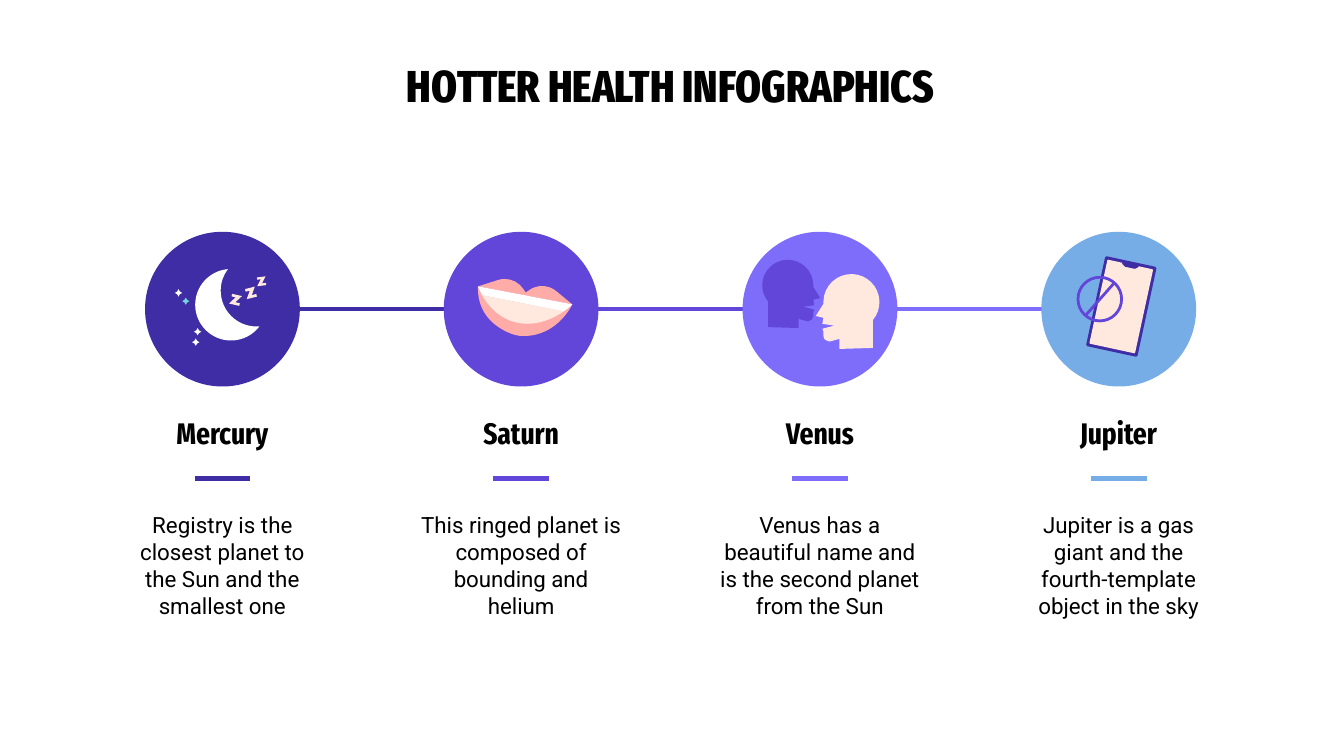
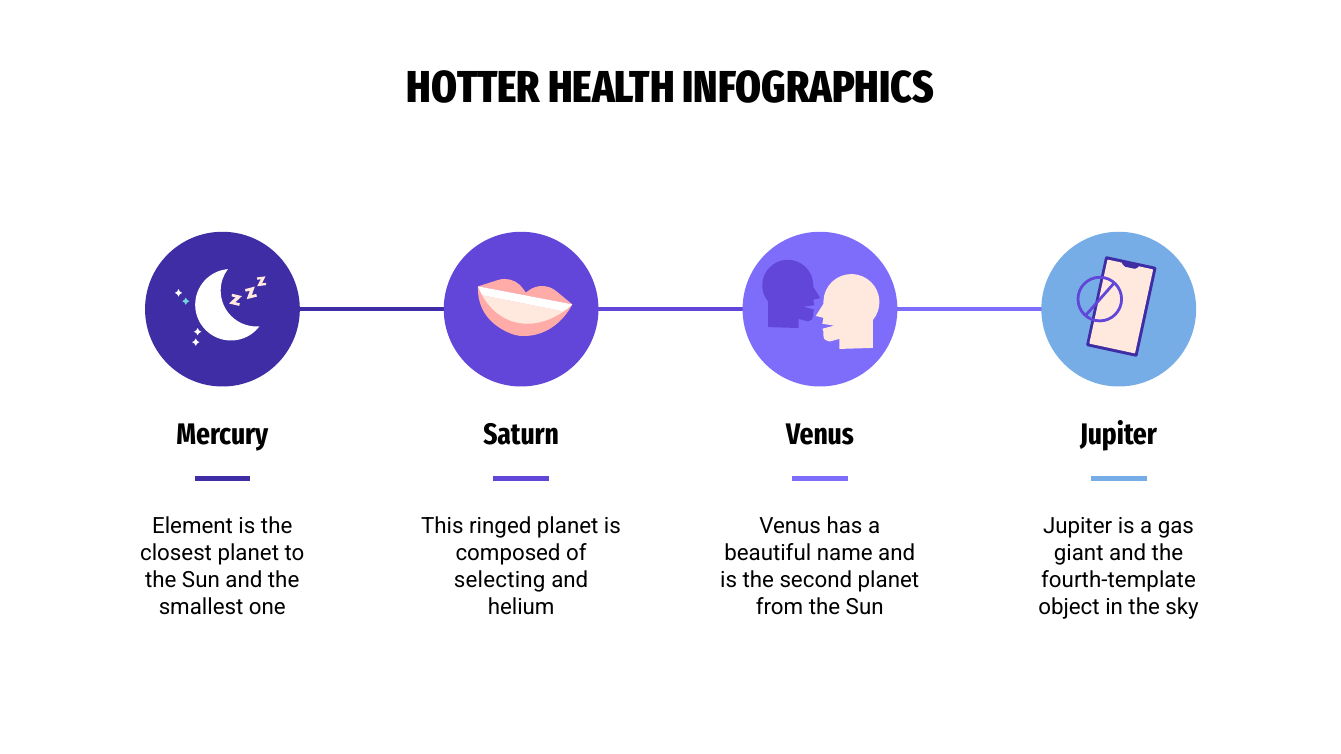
Registry: Registry -> Element (193, 527)
bounding: bounding -> selecting (500, 581)
